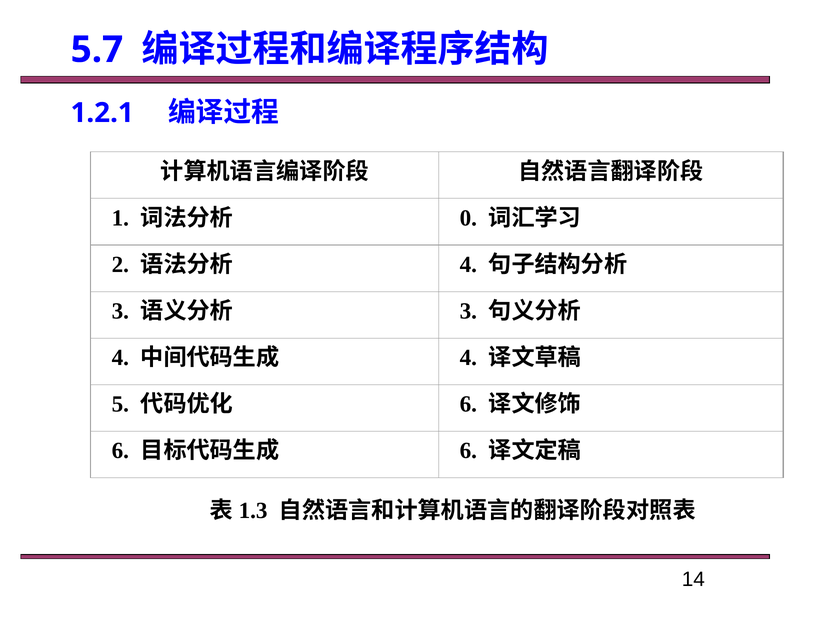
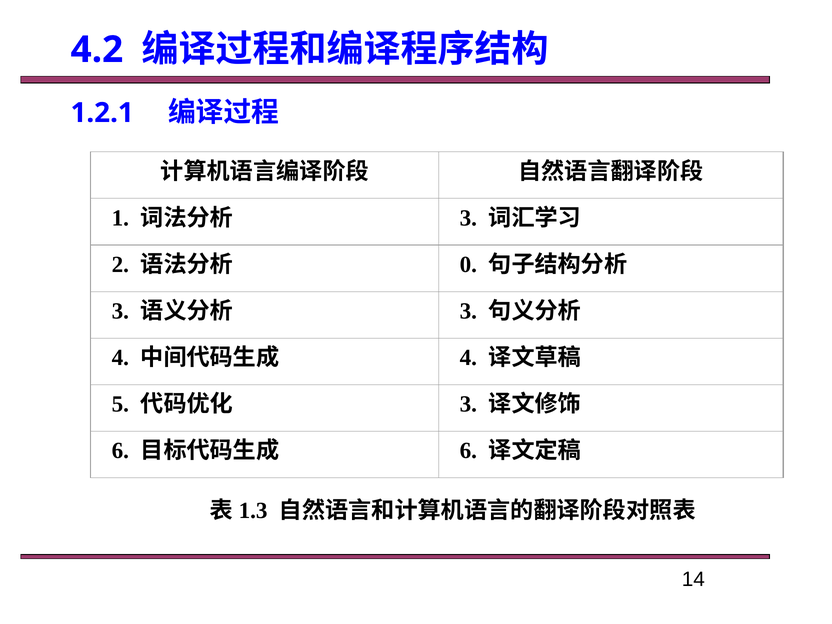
5.7: 5.7 -> 4.2 (97, 50)
0: 0 -> 3 (468, 218)
4: 4 -> 0 (468, 265)
6: 6 -> 3 (468, 404)
